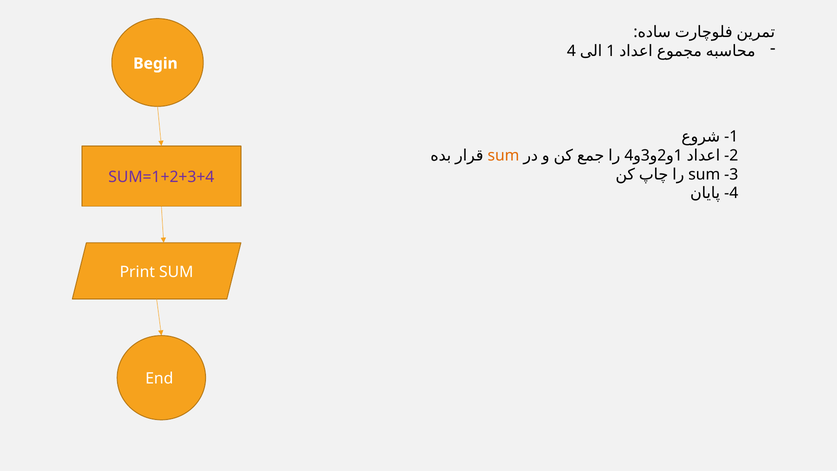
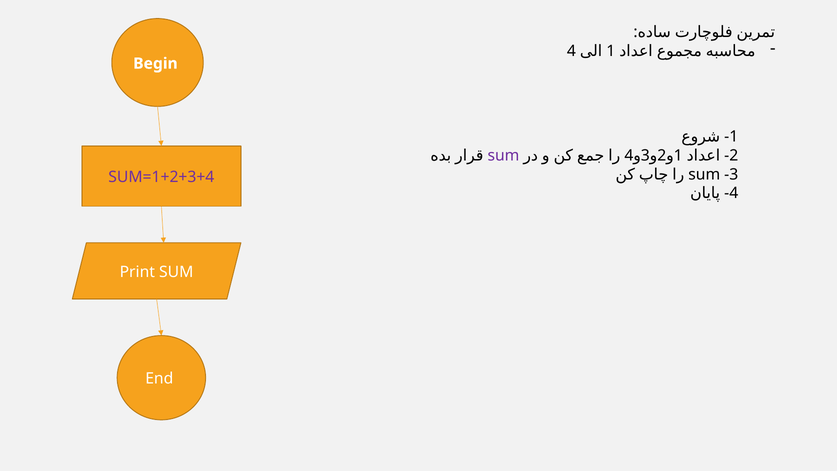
sum colour: orange -> purple (503, 156)
